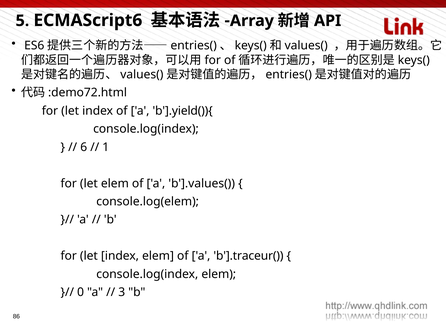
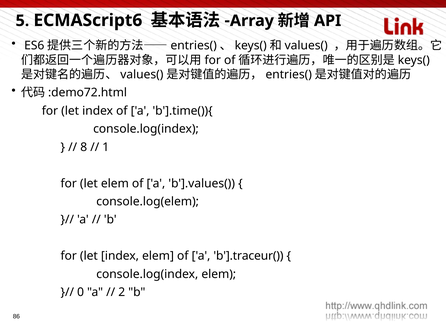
b'].yield()){: b'].yield()){ -> b'].time()){ (183, 111)
6: 6 -> 8 (84, 147)
3: 3 -> 2 (122, 293)
